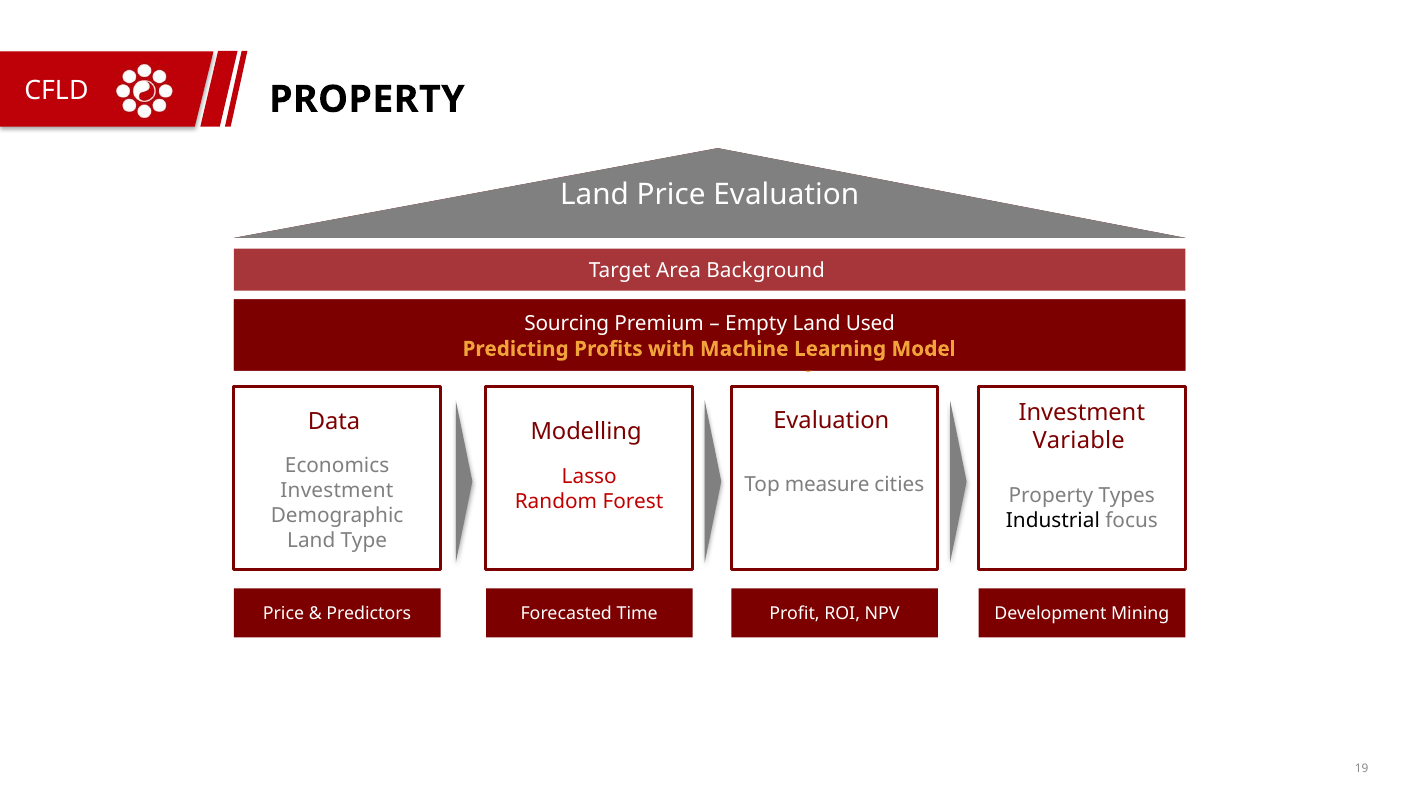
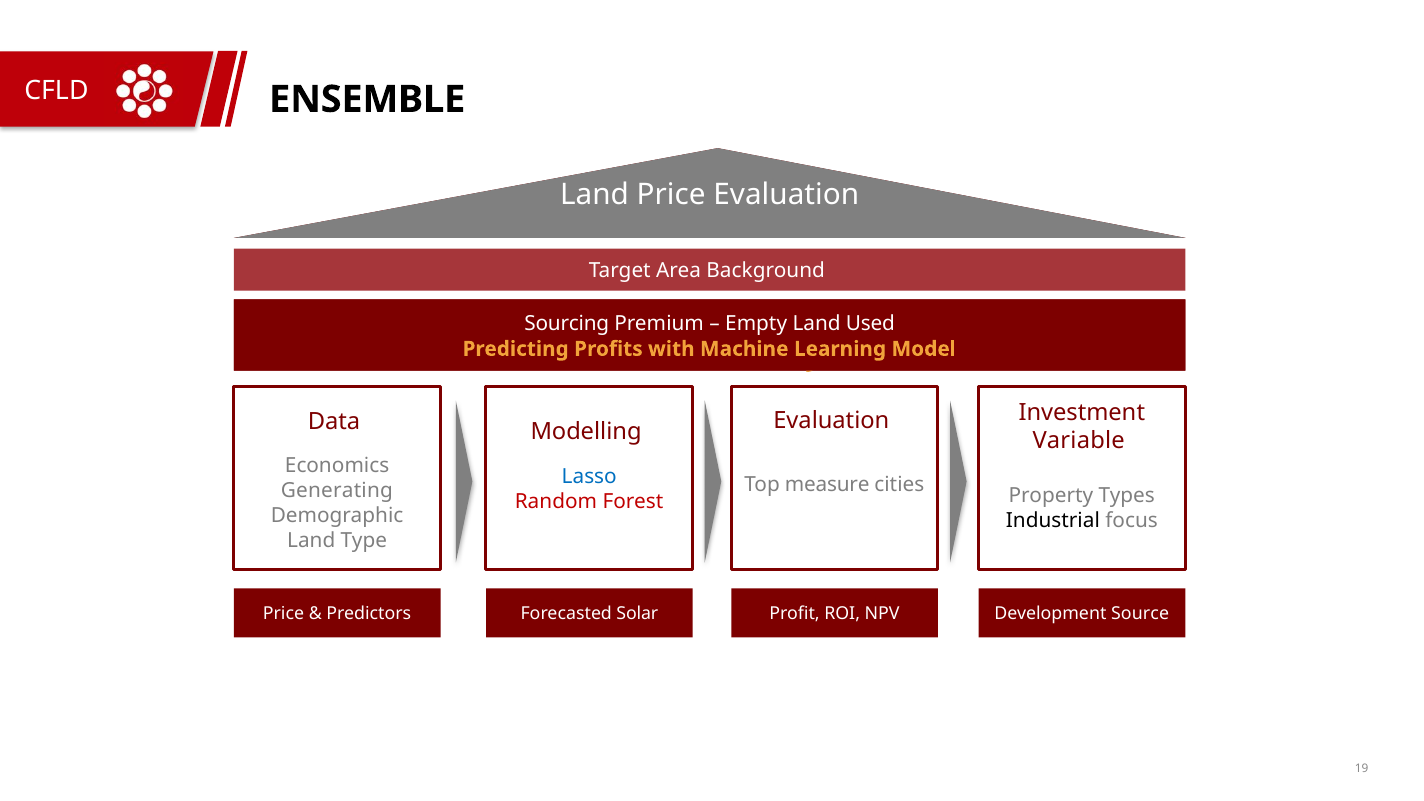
PROPERTY: PROPERTY -> ENSEMBLE (367, 99)
Lasso colour: red -> blue (589, 476)
Investment: Investment -> Generating (337, 490)
Time: Time -> Solar (637, 614)
Mining: Mining -> Source (1140, 614)
